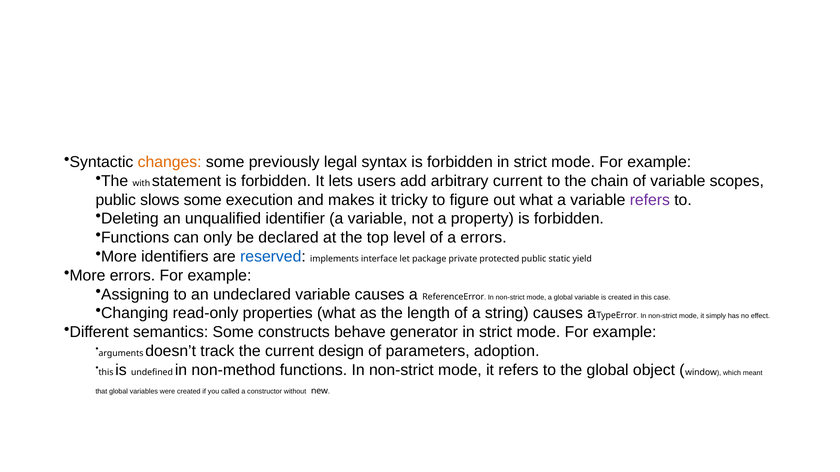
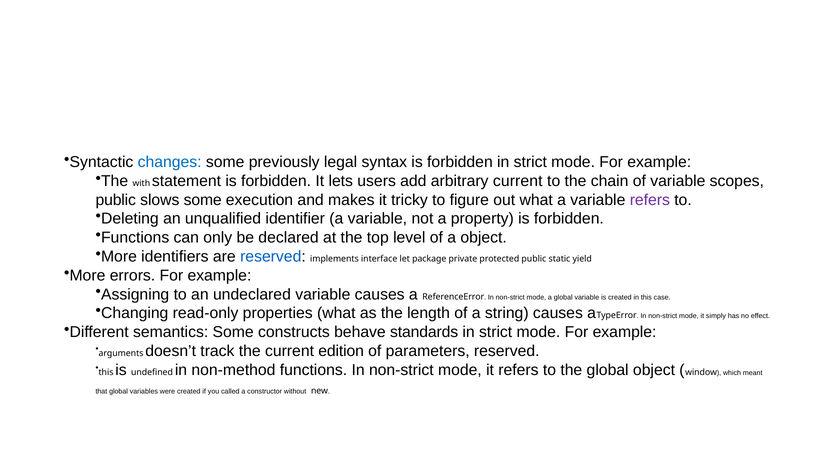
changes colour: orange -> blue (170, 162)
a errors: errors -> object (484, 238)
generator: generator -> standards (424, 332)
design: design -> edition (341, 351)
parameters adoption: adoption -> reserved (507, 351)
